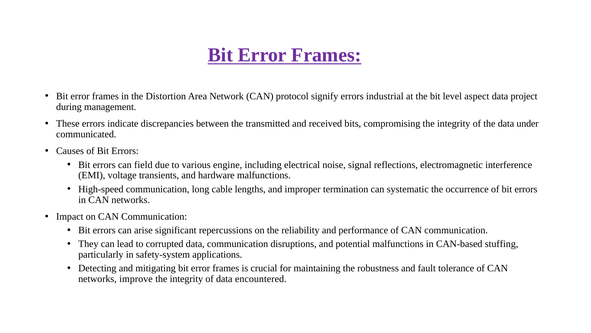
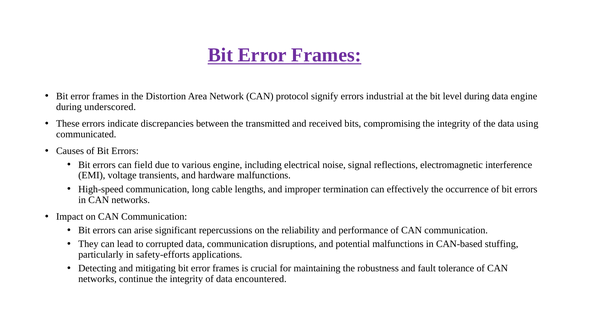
level aspect: aspect -> during (477, 96)
data project: project -> engine (524, 96)
management: management -> underscored (110, 107)
under: under -> using (527, 123)
systematic: systematic -> effectively (408, 189)
safety-system: safety-system -> safety-efforts (163, 254)
improve: improve -> continue (136, 279)
